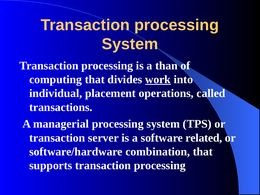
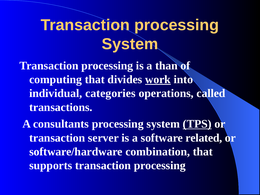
placement: placement -> categories (110, 93)
managerial: managerial -> consultants (61, 124)
TPS underline: none -> present (197, 124)
